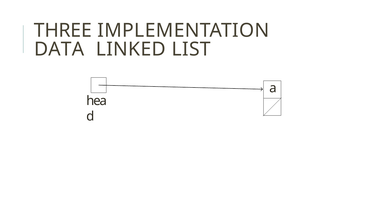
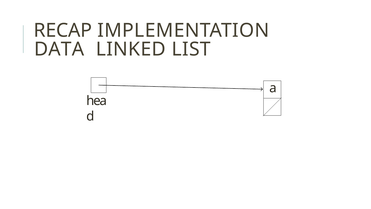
THREE: THREE -> RECAP (63, 31)
